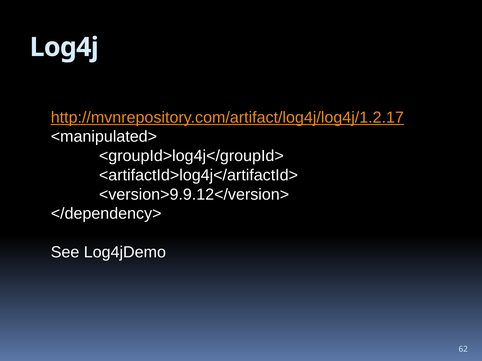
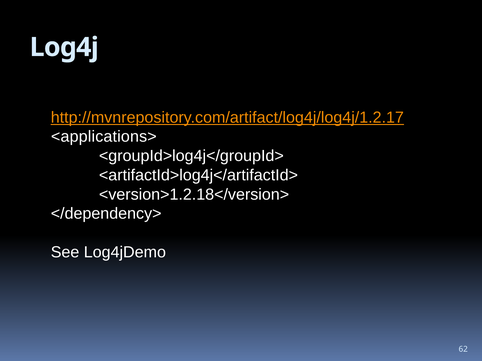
<manipulated>: <manipulated> -> <applications> (104, 137)
<version>9.9.12</version>: <version>9.9.12</version> -> <version>1.2.18</version> (194, 195)
